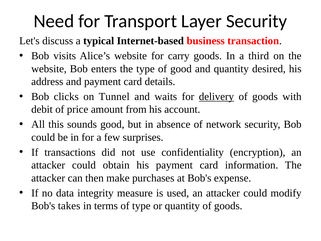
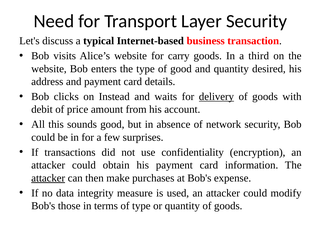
Tunnel: Tunnel -> Instead (114, 97)
attacker underline: none -> present (48, 178)
takes: takes -> those (69, 206)
